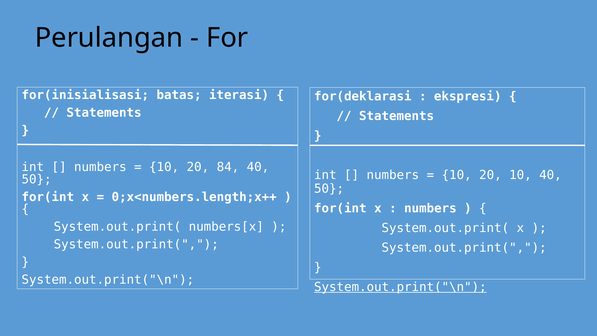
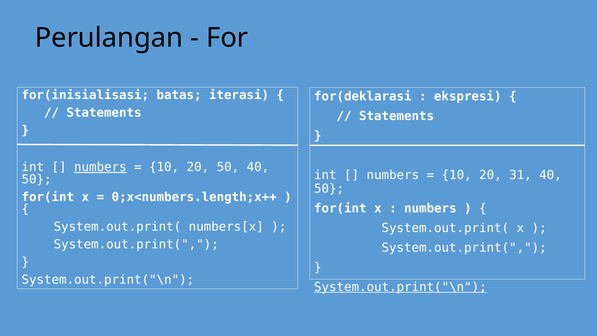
numbers underline: none -> present (100, 167)
20 84: 84 -> 50 (228, 167)
20 10: 10 -> 31 (520, 175)
